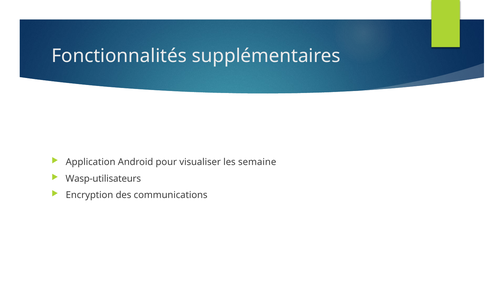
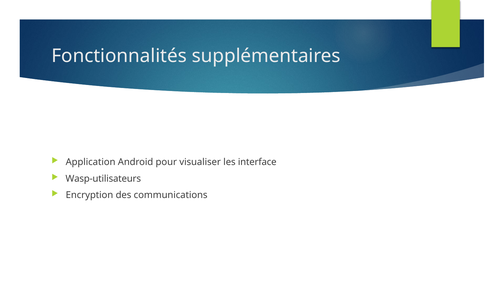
semaine: semaine -> interface (257, 162)
